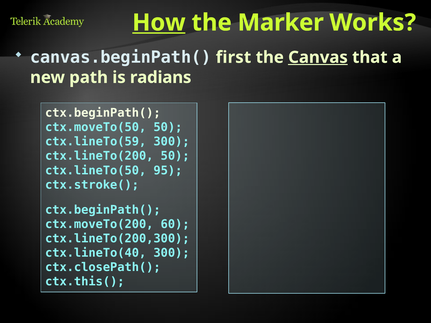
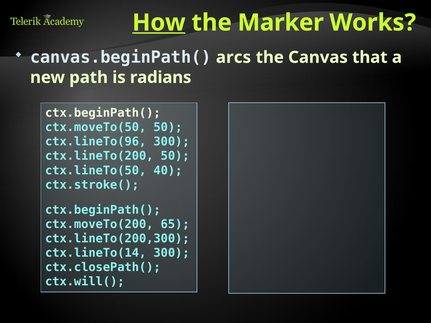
first: first -> arcs (233, 57)
Canvas underline: present -> none (318, 57)
ctx.lineTo(59: ctx.lineTo(59 -> ctx.lineTo(96 (96, 142)
95: 95 -> 40 (168, 171)
60: 60 -> 65 (175, 224)
ctx.lineTo(40: ctx.lineTo(40 -> ctx.lineTo(14 (96, 253)
ctx.this(: ctx.this( -> ctx.will( (85, 282)
